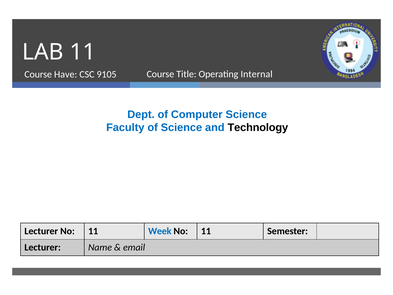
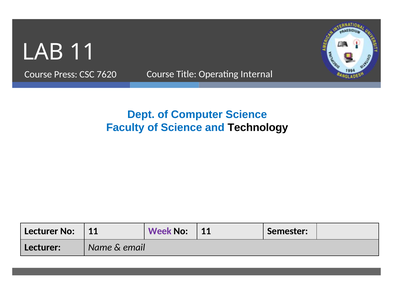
Have: Have -> Press (66, 74)
9105: 9105 -> 7620 (107, 74)
Week colour: blue -> purple (160, 231)
